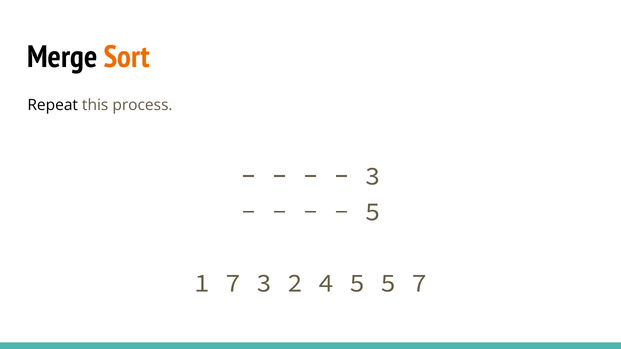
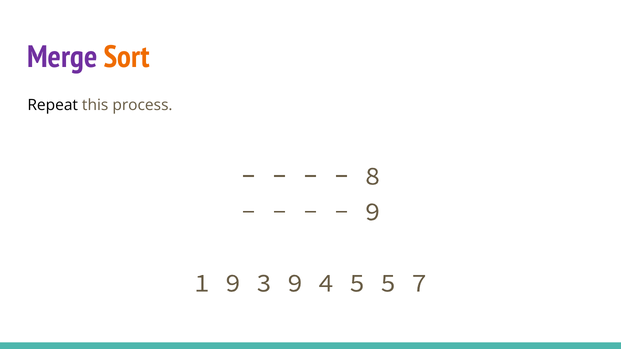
Merge colour: black -> purple (62, 57)
3: 3 -> 8 (373, 176)
5: 5 -> 9 (373, 212)
1 7: 7 -> 9 (233, 283)
3 2: 2 -> 9 (295, 283)
